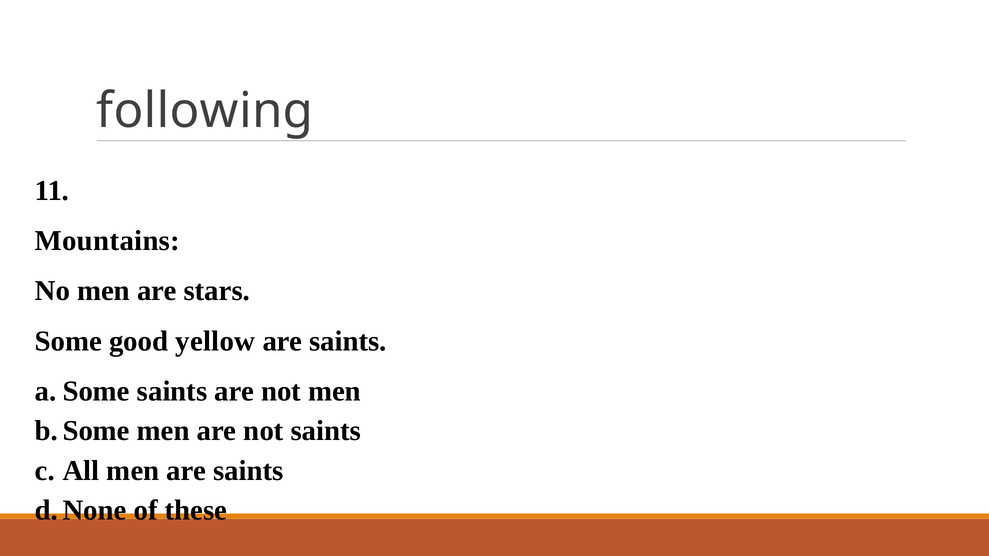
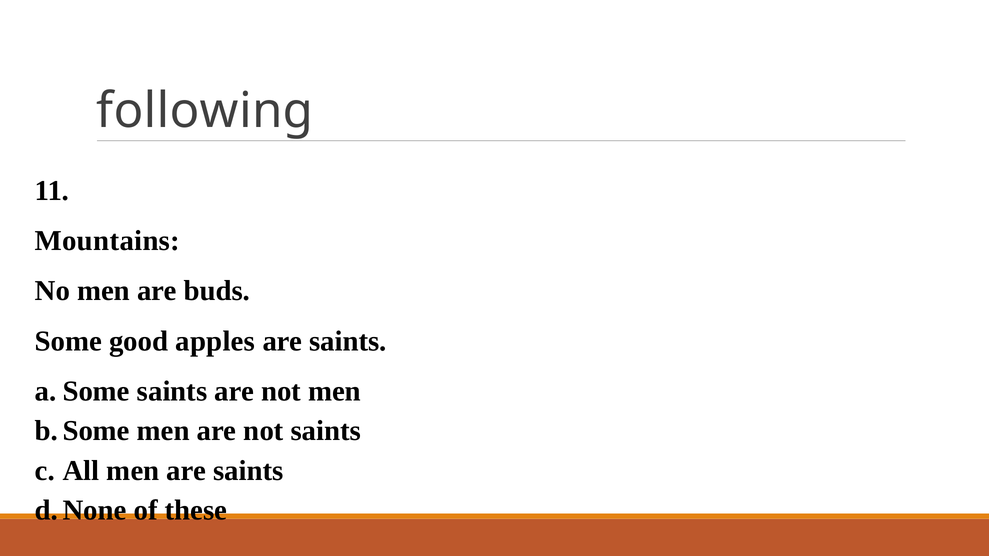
stars: stars -> buds (217, 291)
yellow: yellow -> apples (215, 341)
